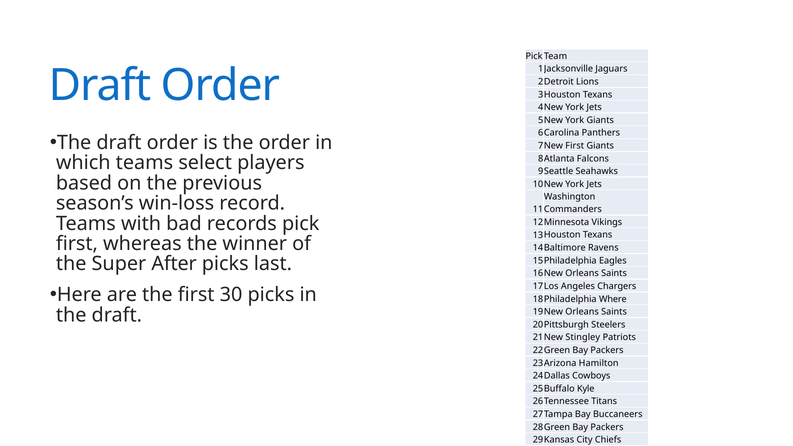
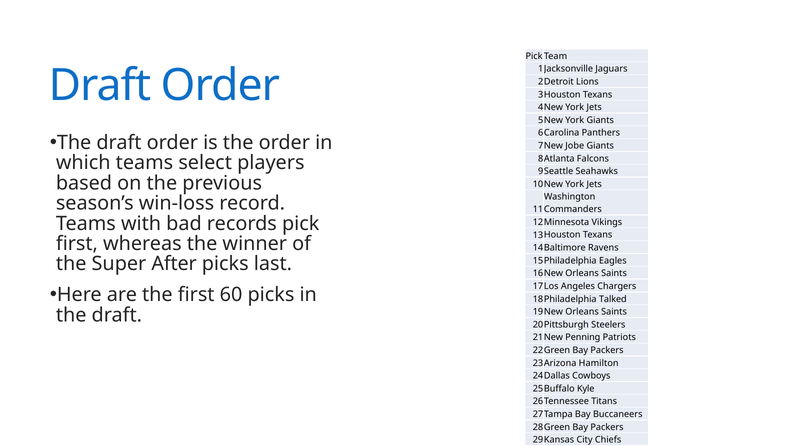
First: First -> Jobe (575, 146)
30: 30 -> 60 (231, 295)
Where: Where -> Talked (613, 299)
Stingley: Stingley -> Penning (583, 337)
